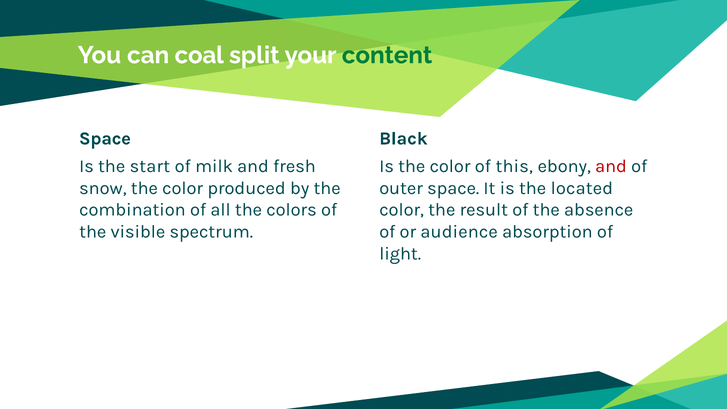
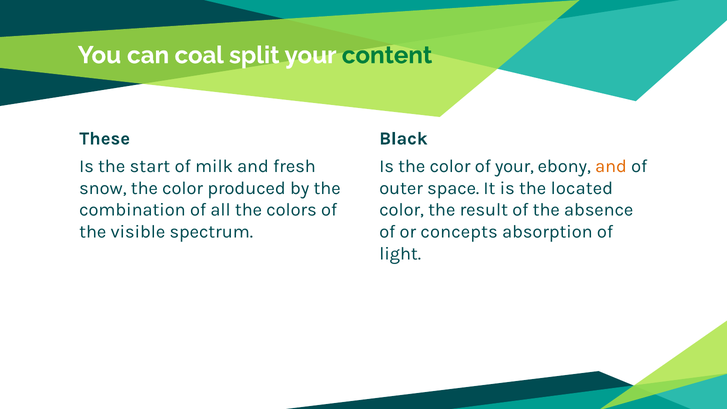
Space: Space -> These (105, 138)
of this: this -> your (514, 166)
and colour: red -> orange (611, 166)
audience: audience -> concepts (459, 232)
